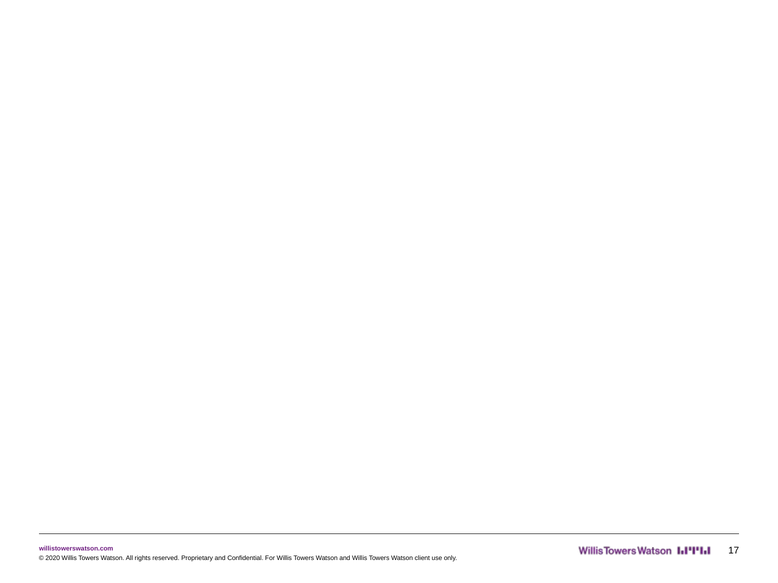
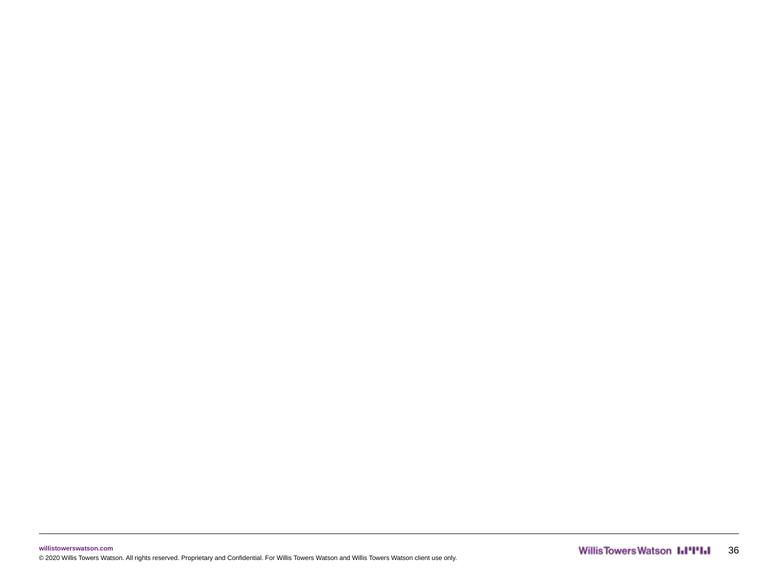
17: 17 -> 36 (734, 551)
